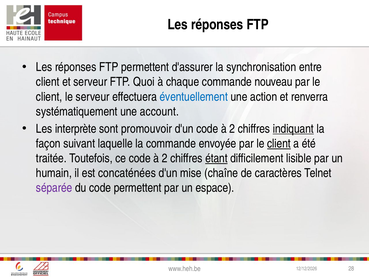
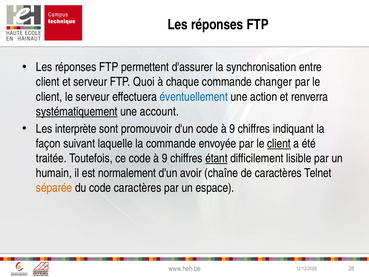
nouveau: nouveau -> changer (273, 82)
systématiquement underline: none -> present (77, 111)
d'un code à 2: 2 -> 9 (232, 129)
indiquant underline: present -> none (293, 129)
ce code à 2: 2 -> 9 (165, 158)
concaténées: concaténées -> normalement (127, 173)
mise: mise -> avoir (191, 173)
séparée colour: purple -> orange (54, 188)
code permettent: permettent -> caractères (138, 188)
